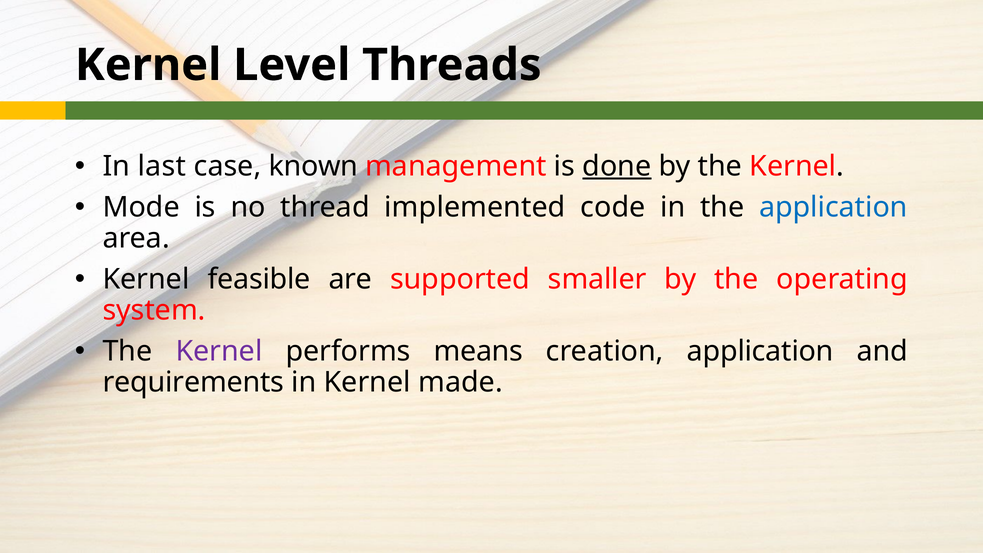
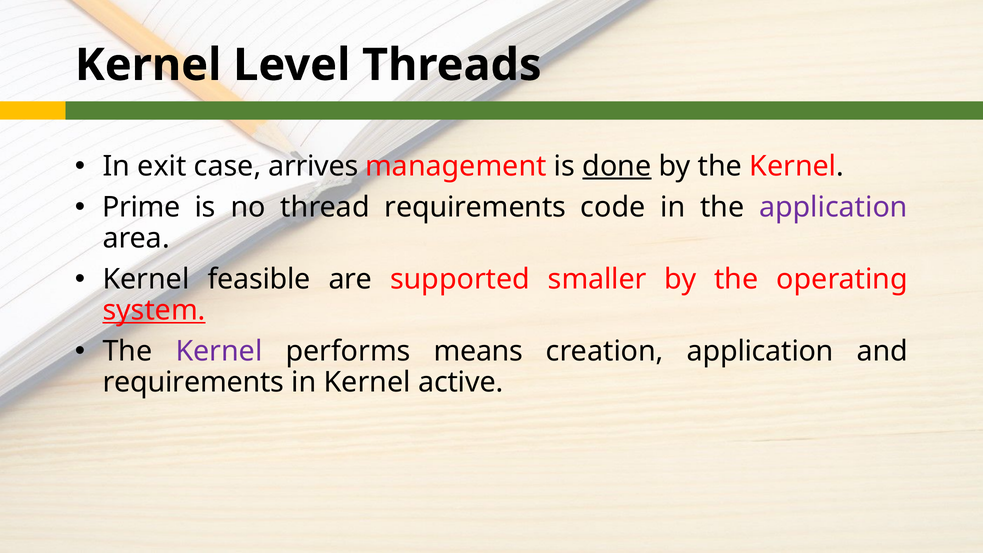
last: last -> exit (162, 166)
known: known -> arrives (313, 166)
Mode: Mode -> Prime (141, 207)
thread implemented: implemented -> requirements (475, 207)
application colour: blue -> purple (833, 207)
system underline: none -> present (154, 310)
made: made -> active (461, 382)
